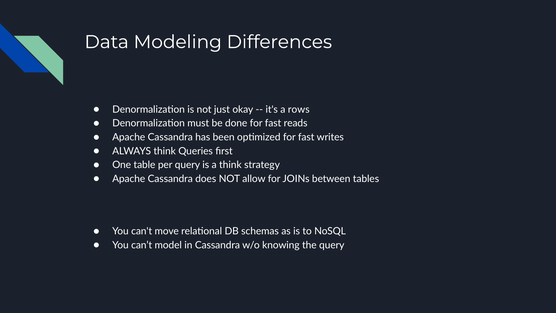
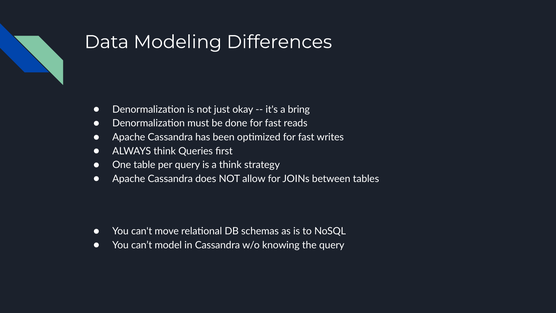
rows: rows -> bring (299, 109)
